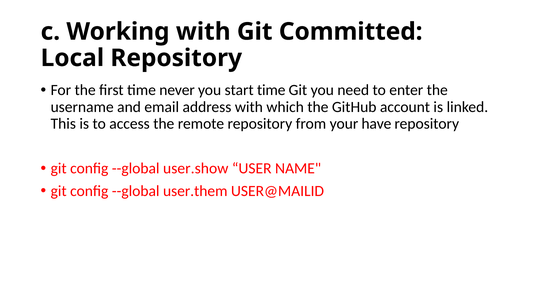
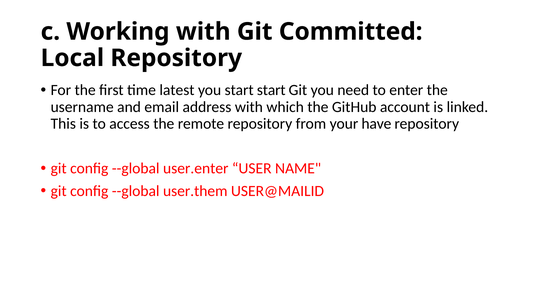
never: never -> latest (177, 90)
start time: time -> start (271, 90)
user.show: user.show -> user.enter (196, 168)
